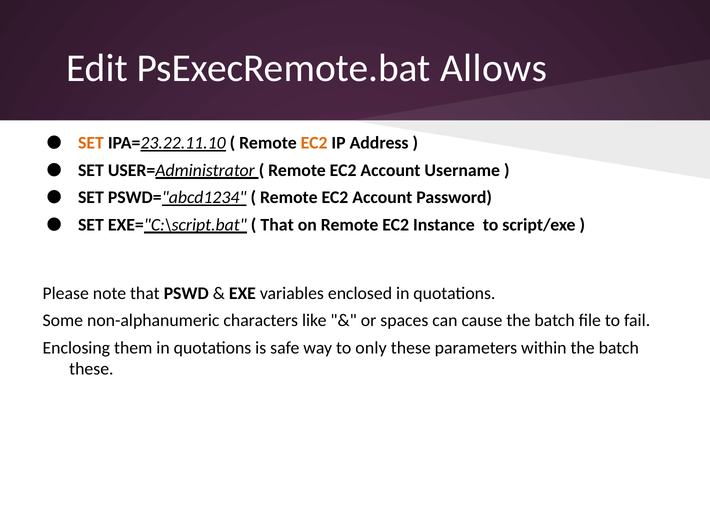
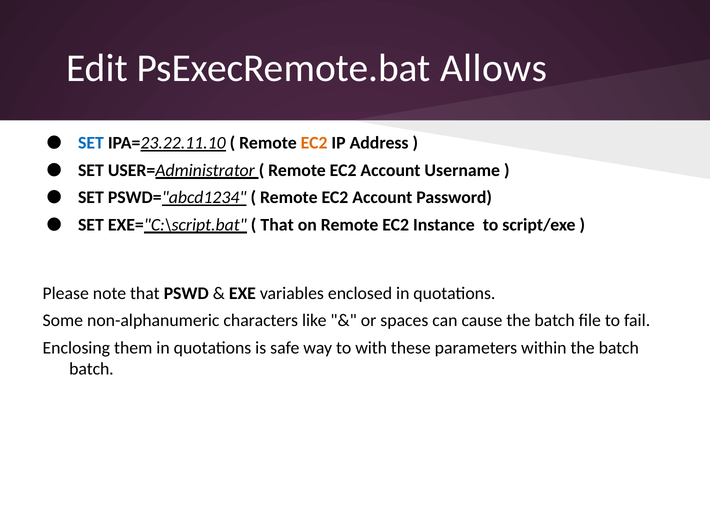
SET colour: orange -> blue (91, 143)
only: only -> with (371, 348)
these: these -> batch (91, 369)
